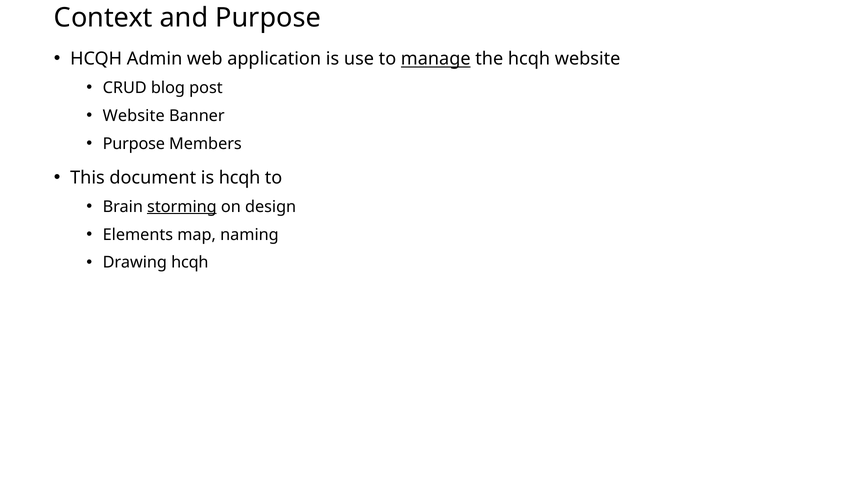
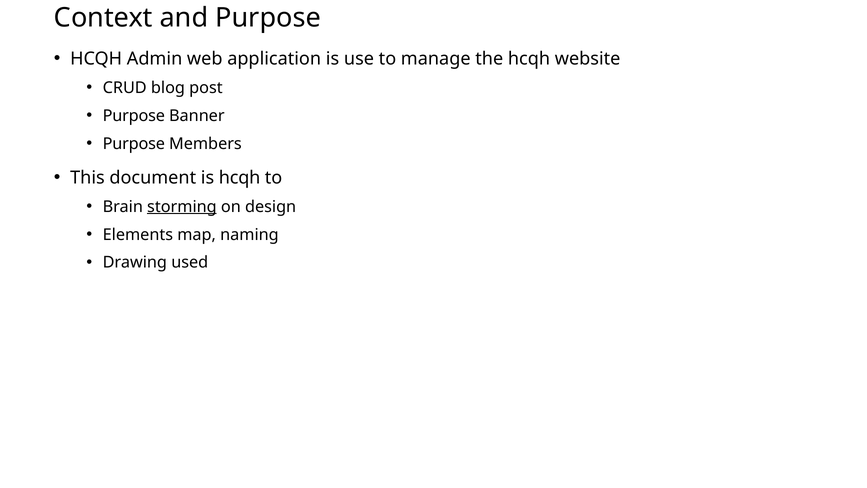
manage underline: present -> none (436, 59)
Website: Website -> Purpose (134, 116)
Drawing hcqh: hcqh -> used (190, 262)
